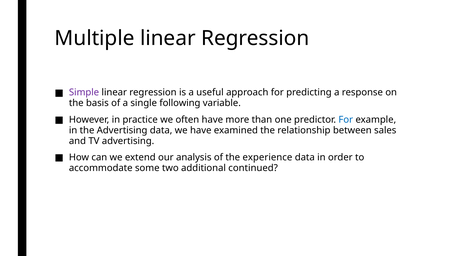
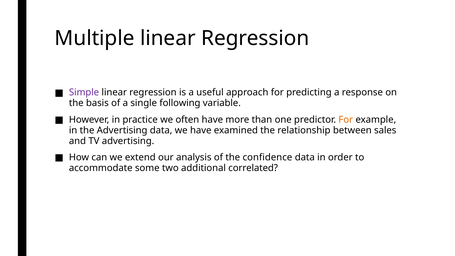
For colour: blue -> orange (346, 120)
experience: experience -> confidence (267, 157)
continued: continued -> correlated (253, 168)
